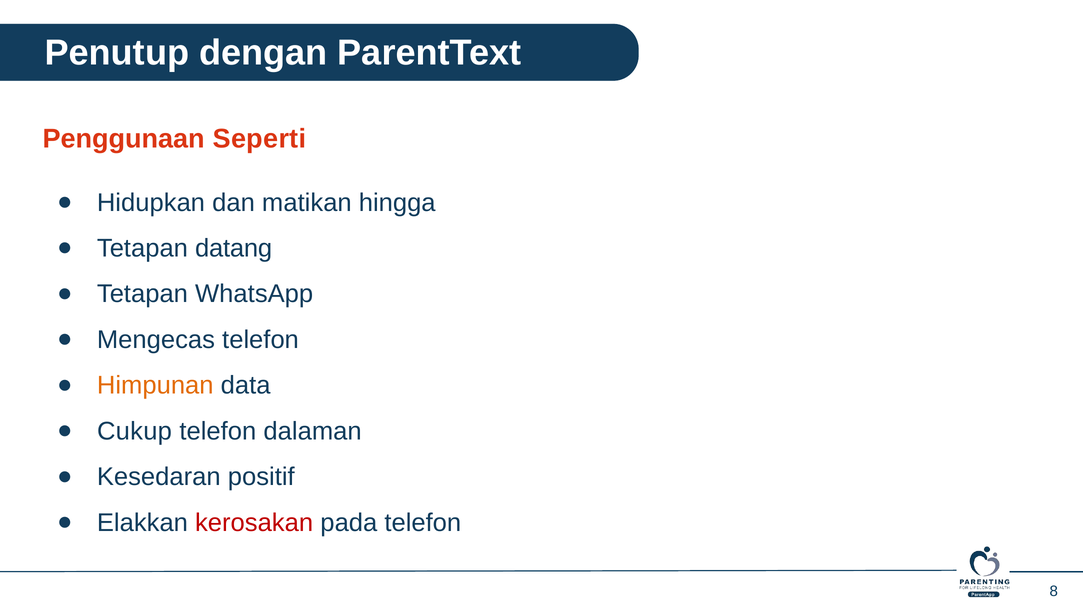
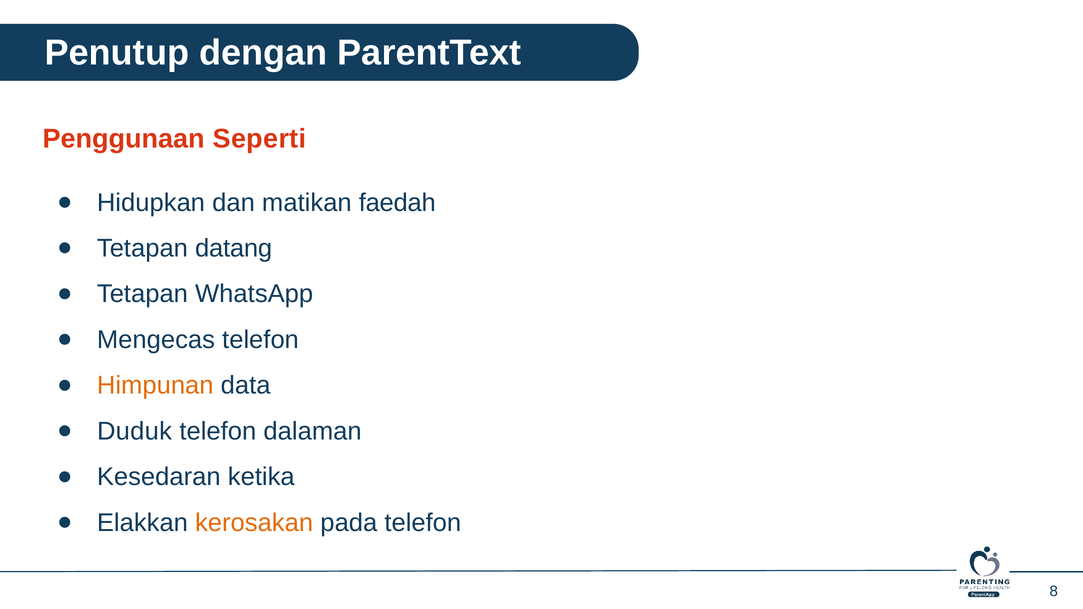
hingga: hingga -> faedah (397, 203)
Cukup: Cukup -> Duduk (134, 431)
positif: positif -> ketika (261, 477)
kerosakan colour: red -> orange (254, 523)
